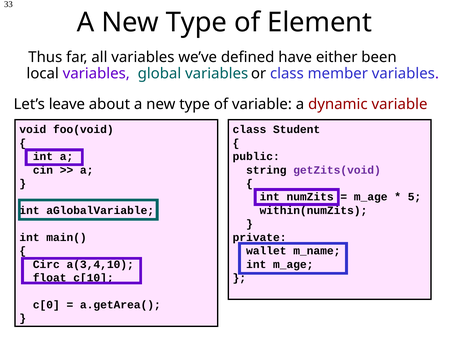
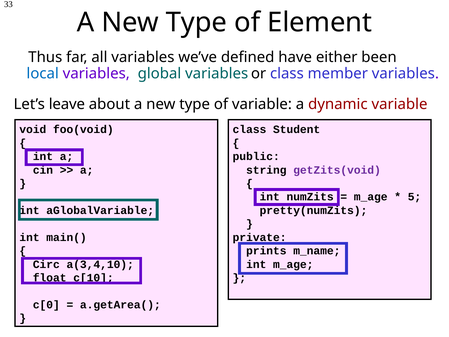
local colour: black -> blue (43, 74)
within(numZits: within(numZits -> pretty(numZits (313, 210)
wallet: wallet -> prints (266, 251)
